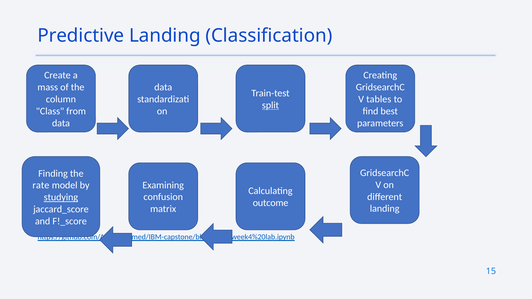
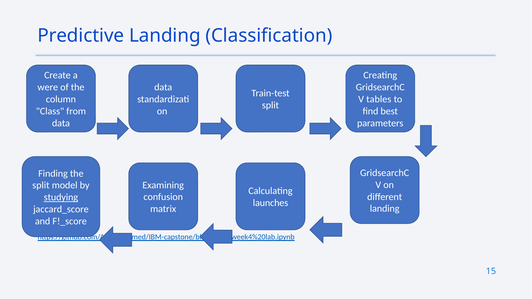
mass: mass -> were (48, 87)
split underline: present -> none (270, 105)
rate: rate -> split (41, 185)
outcome: outcome -> launches (271, 203)
